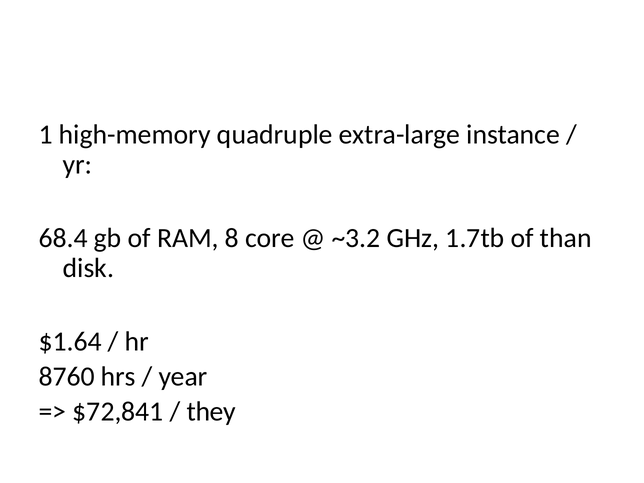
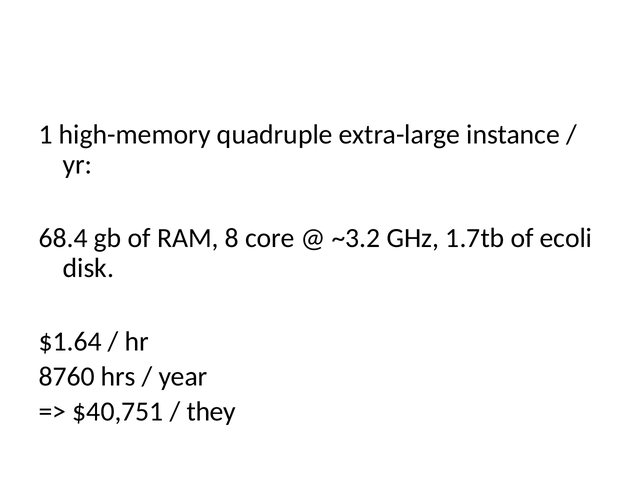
than: than -> ecoli (566, 238)
$72,841: $72,841 -> $40,751 (118, 412)
